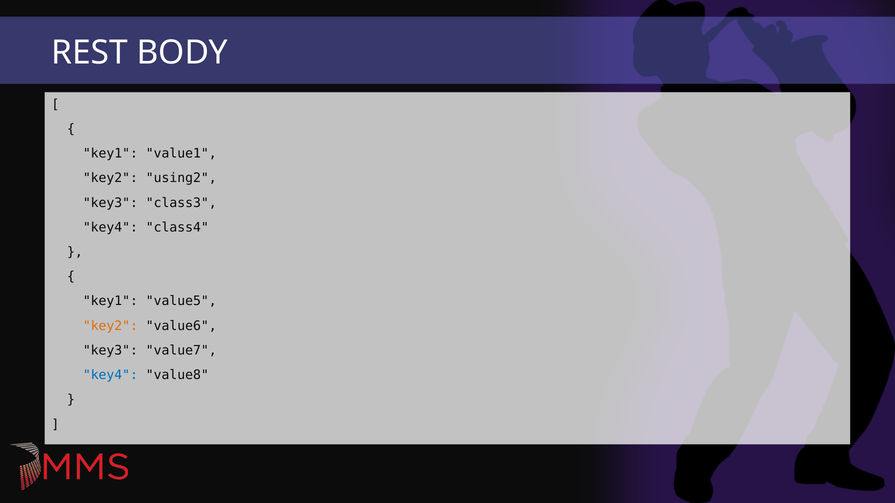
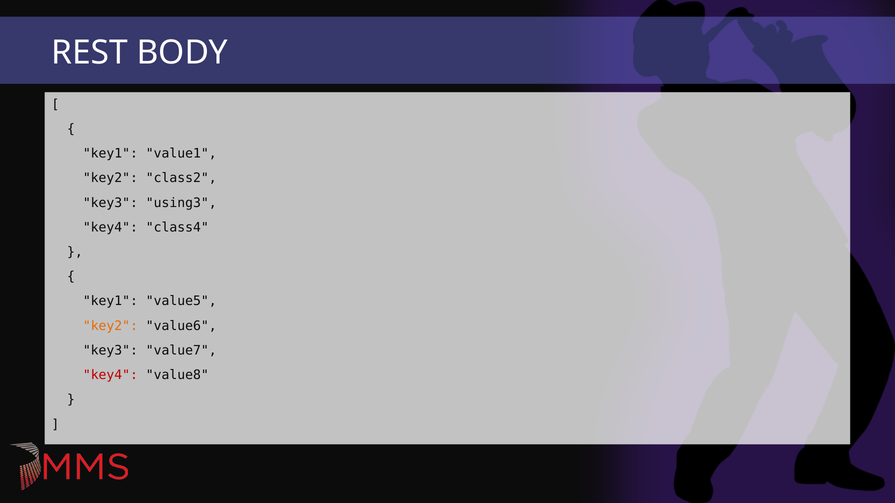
using2: using2 -> class2 (181, 178)
class3: class3 -> using3 (181, 203)
key4 colour: blue -> red (110, 375)
